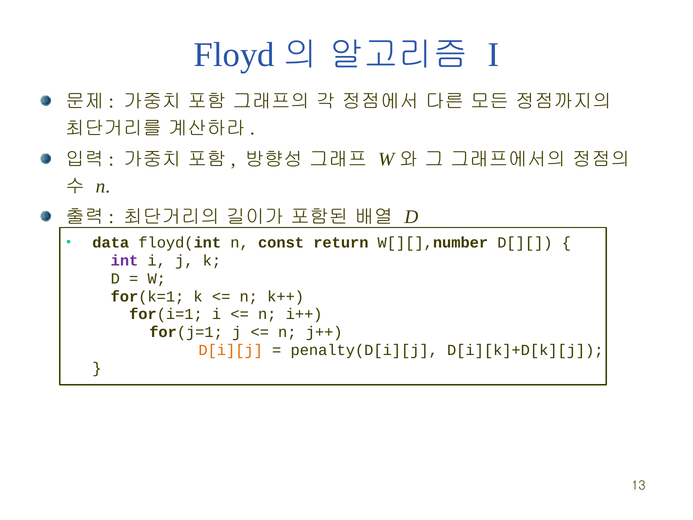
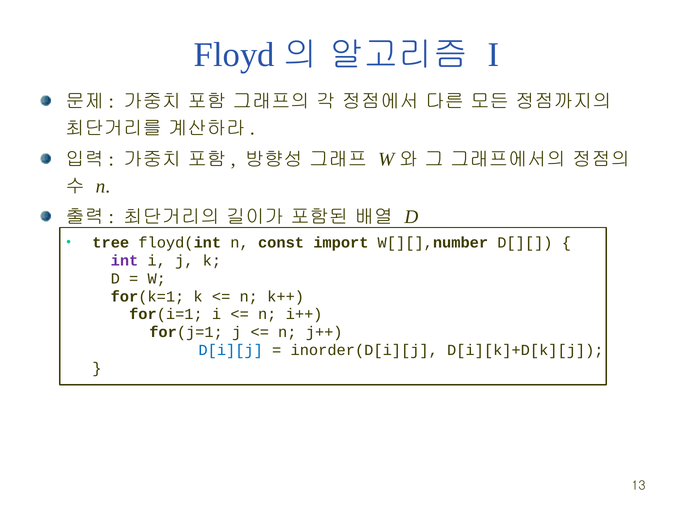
data: data -> tree (111, 243)
return: return -> import (341, 243)
D[i][j colour: orange -> blue (231, 350)
penalty(D[i][j: penalty(D[i][j -> inorder(D[i][j (364, 350)
